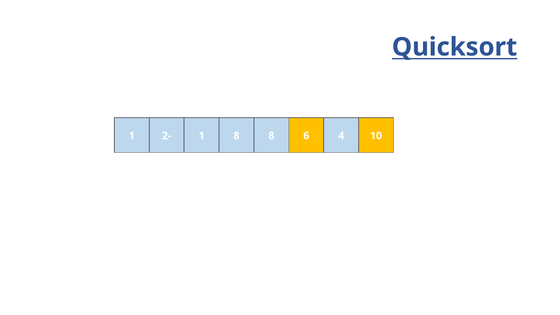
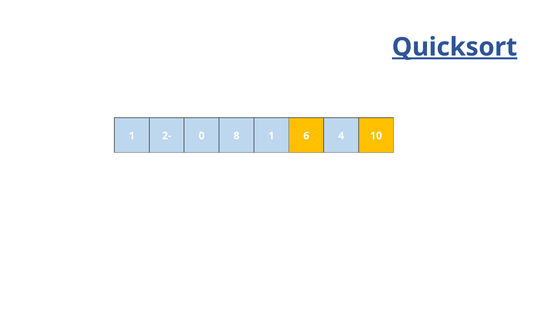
Quicksort underline: none -> present (455, 47)
1: 1 -> 0 (202, 136)
8 8: 8 -> 1 (271, 136)
